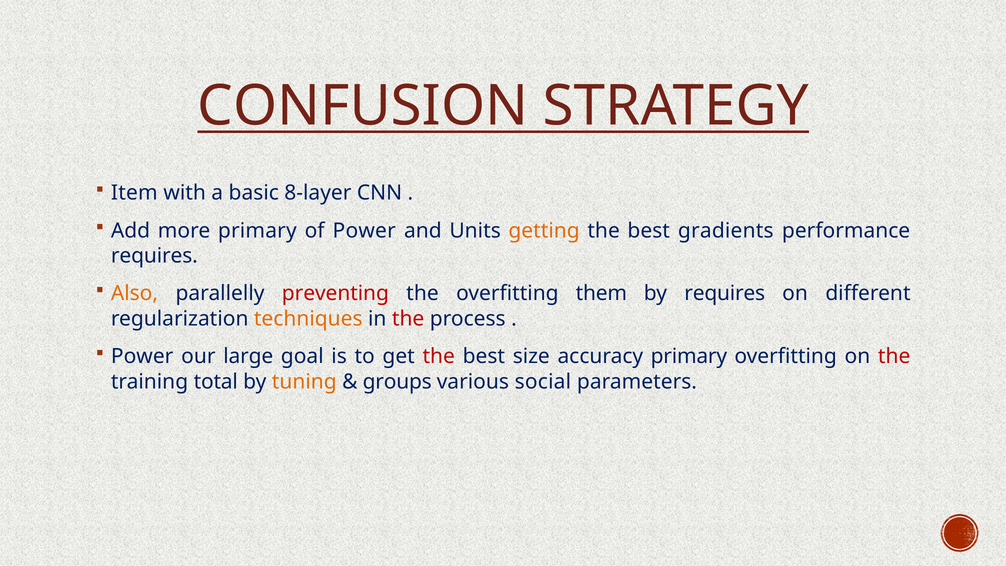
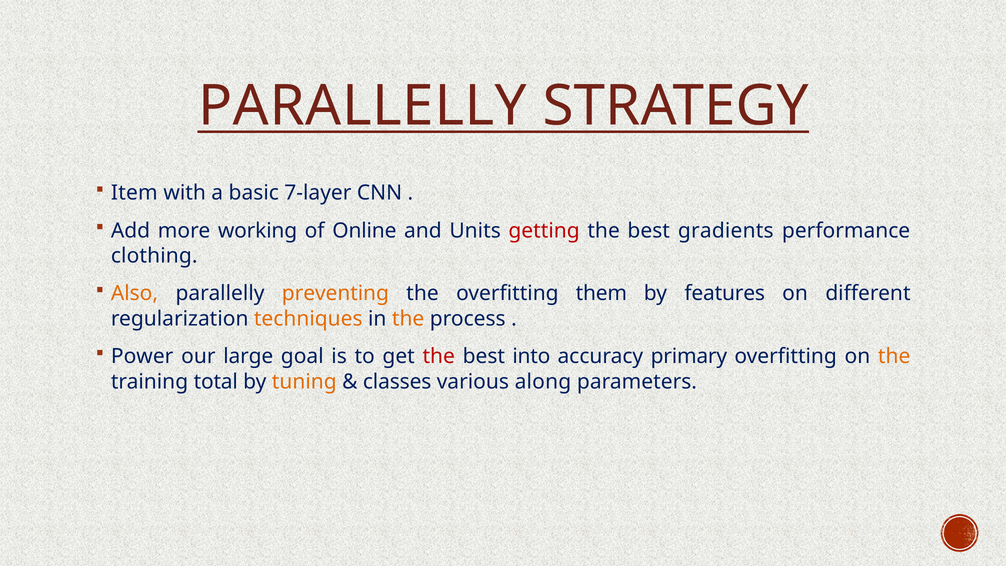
CONFUSION: CONFUSION -> PARALLELLY (363, 106)
8-layer: 8-layer -> 7-layer (318, 193)
more primary: primary -> working (258, 231)
of Power: Power -> Online (364, 231)
getting colour: orange -> red (544, 231)
requires: requires -> clothing (154, 256)
preventing colour: red -> orange (335, 293)
by requires: requires -> features (725, 293)
the colour: red -> orange (408, 319)
size: size -> into (531, 356)
the colour: red -> orange (894, 356)
groups: groups -> classes (397, 382)
social: social -> along (543, 382)
